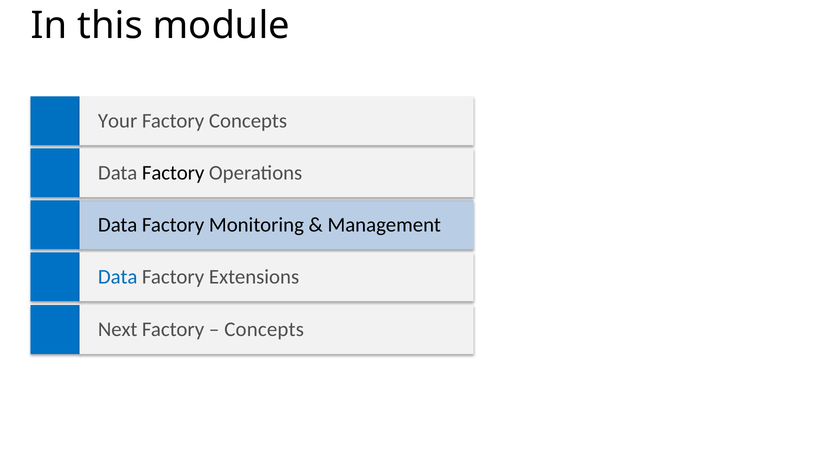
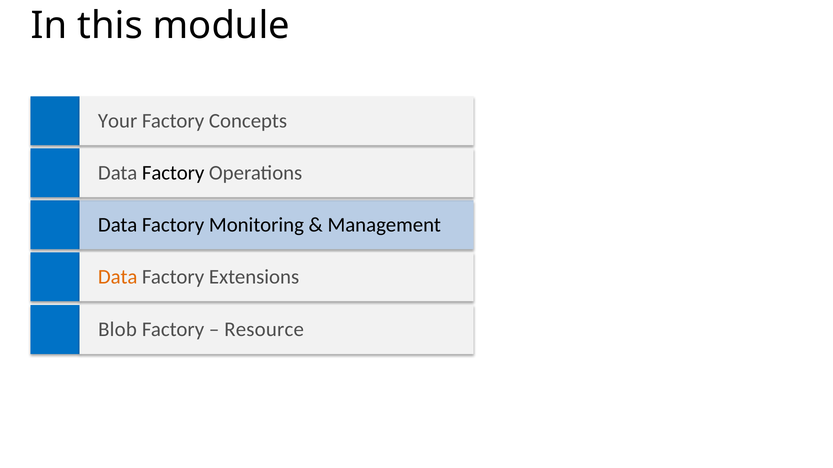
Data colour: blue -> orange (118, 277)
Next: Next -> Blob (118, 330)
Concepts: Concepts -> Resource (264, 330)
